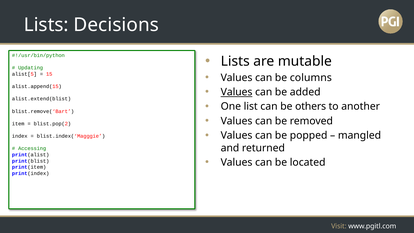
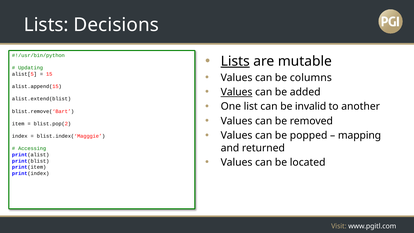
Lists underline: none -> present (235, 61)
others: others -> invalid (311, 107)
mangled: mangled -> mapping (360, 135)
